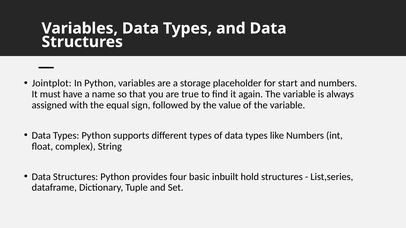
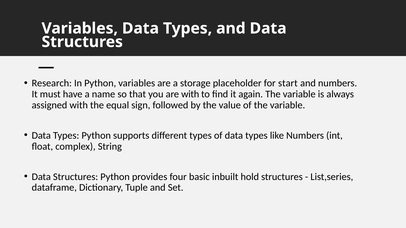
Jointplot: Jointplot -> Research (52, 83)
are true: true -> with (190, 94)
